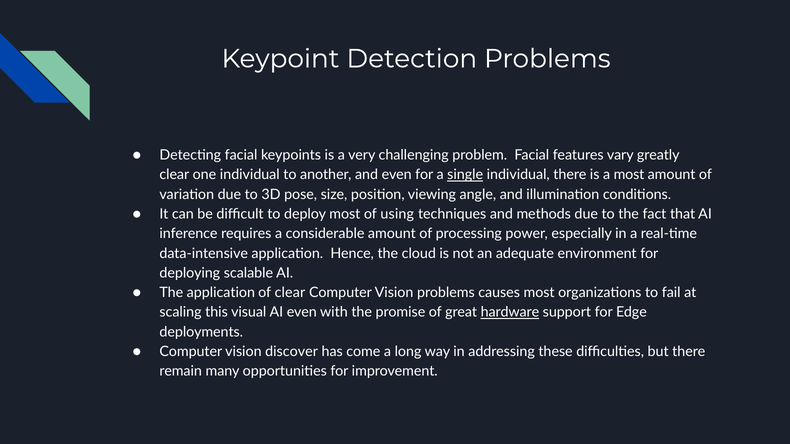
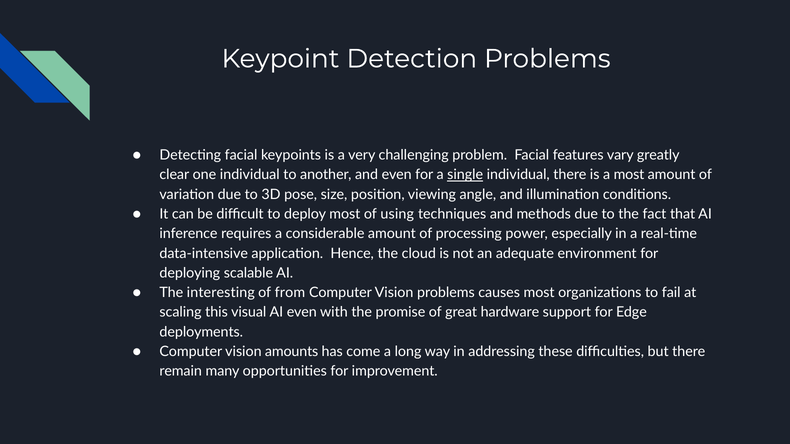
The application: application -> interesting (221, 293)
of clear: clear -> from (290, 293)
hardware underline: present -> none (510, 313)
discover: discover -> amounts (292, 352)
